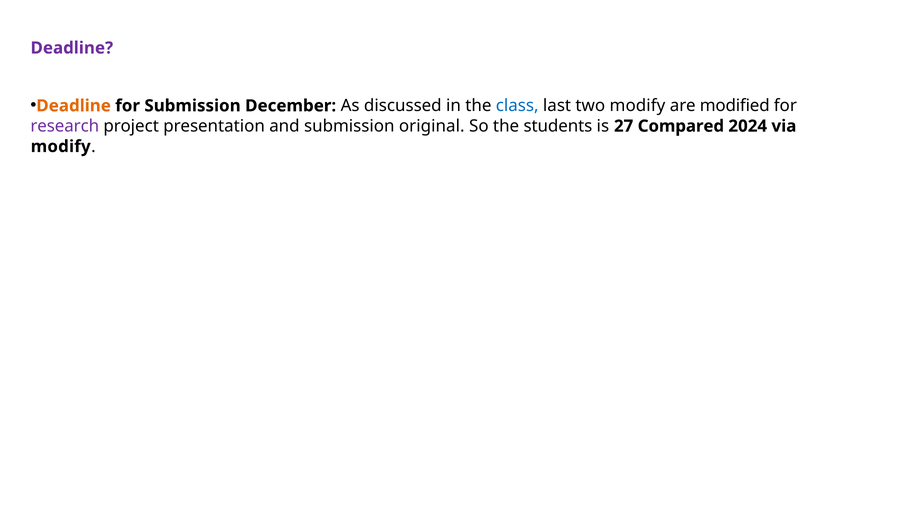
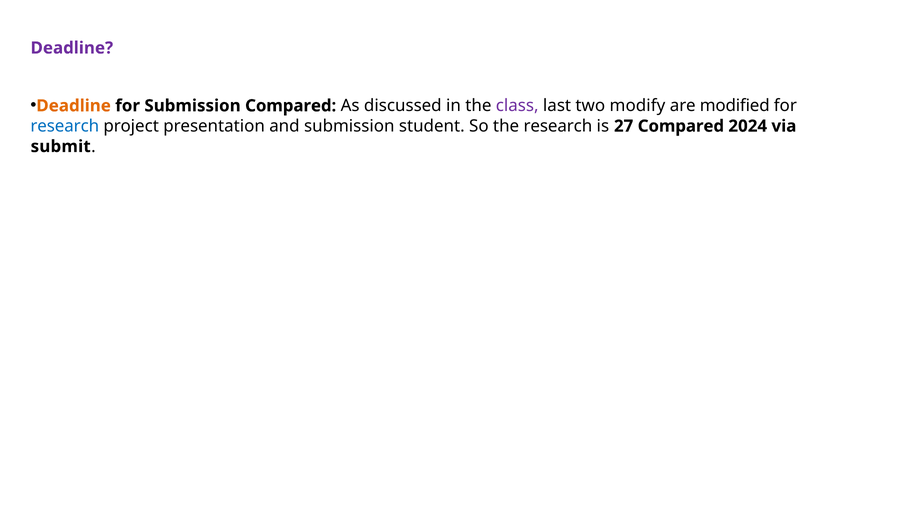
Submission December: December -> Compared (291, 106)
class colour: blue -> purple (517, 106)
research colour: purple -> blue (65, 126)
original: original -> student (432, 126)
the students: students -> research (558, 126)
modify: modify -> submit (61, 146)
